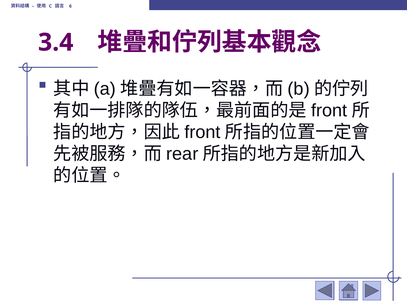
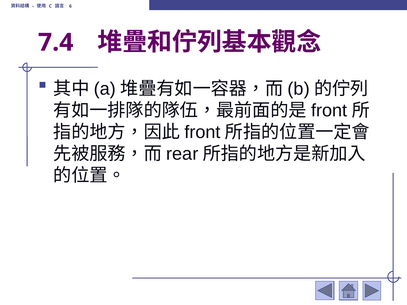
3.4: 3.4 -> 7.4 (56, 42)
